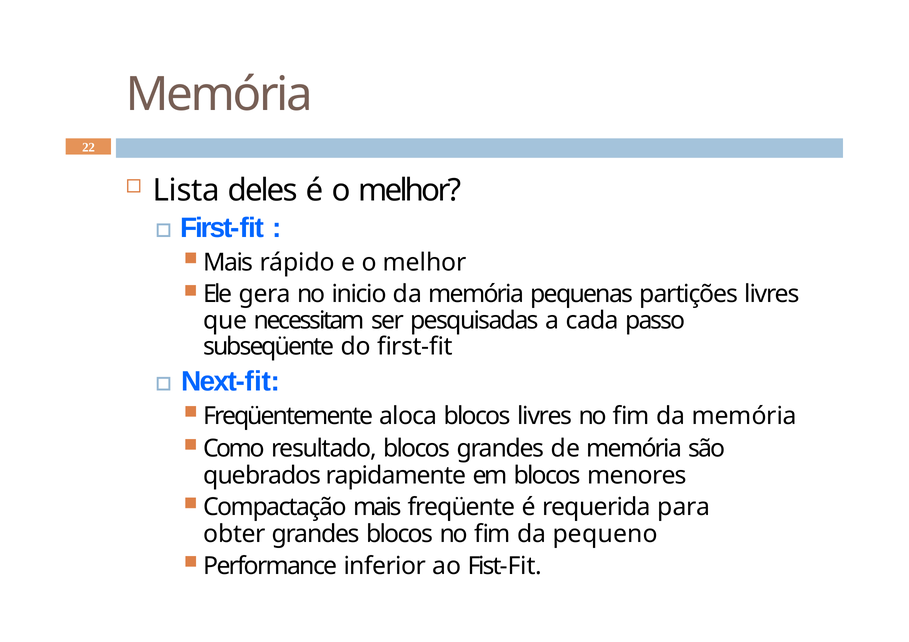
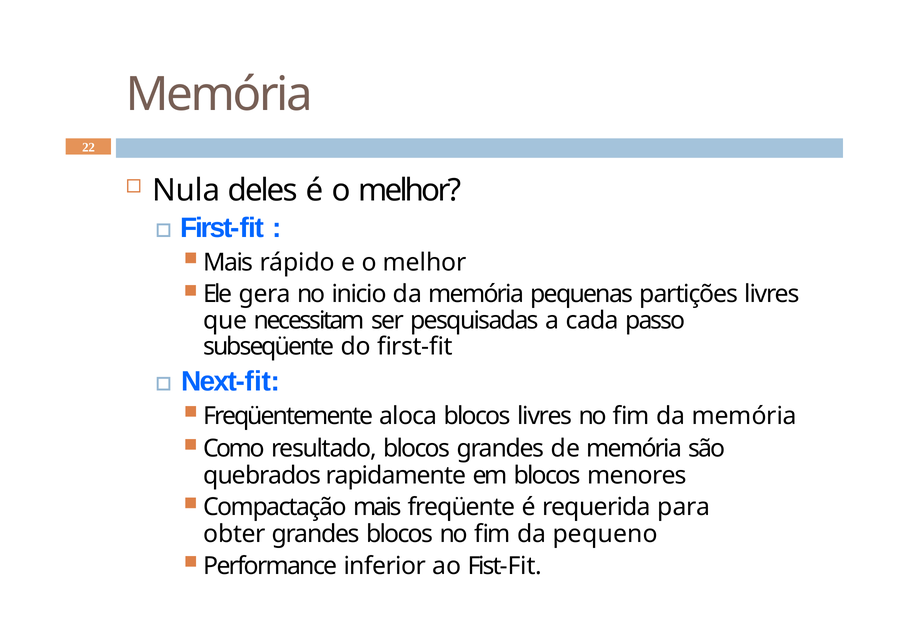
Lista: Lista -> Nula (186, 191)
